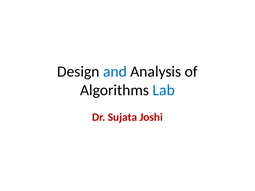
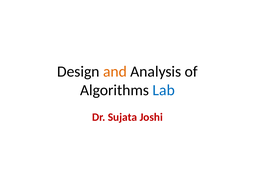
and colour: blue -> orange (115, 72)
